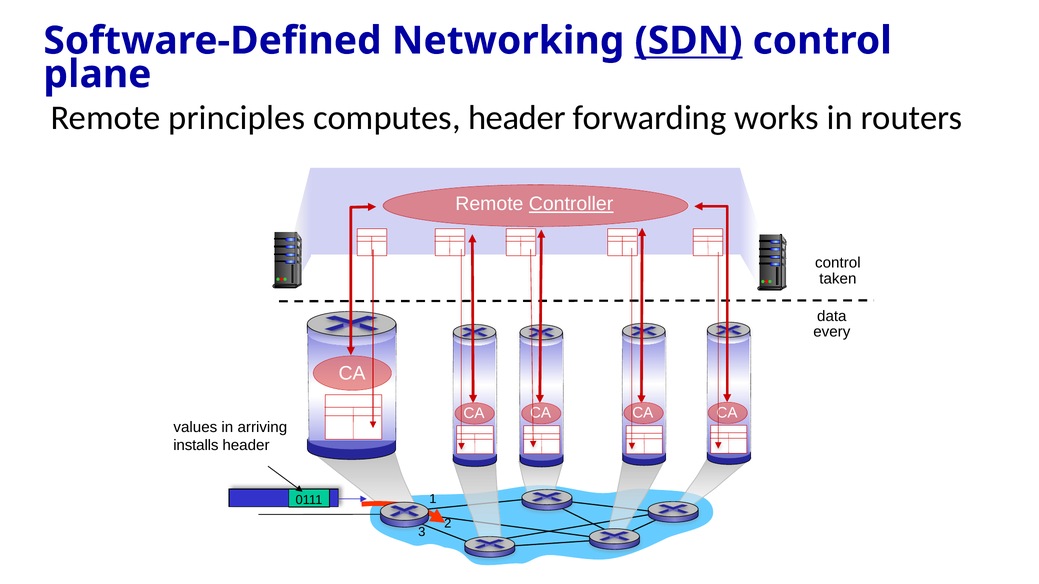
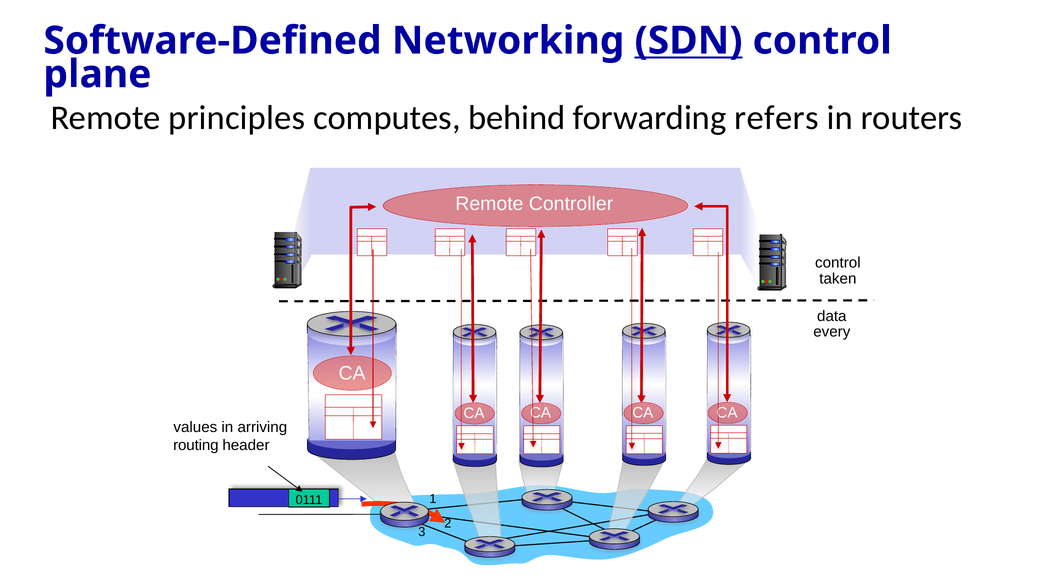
computes header: header -> behind (517, 118)
works: works -> refers (776, 118)
Controller underline: present -> none (571, 204)
installs: installs -> routing (196, 446)
